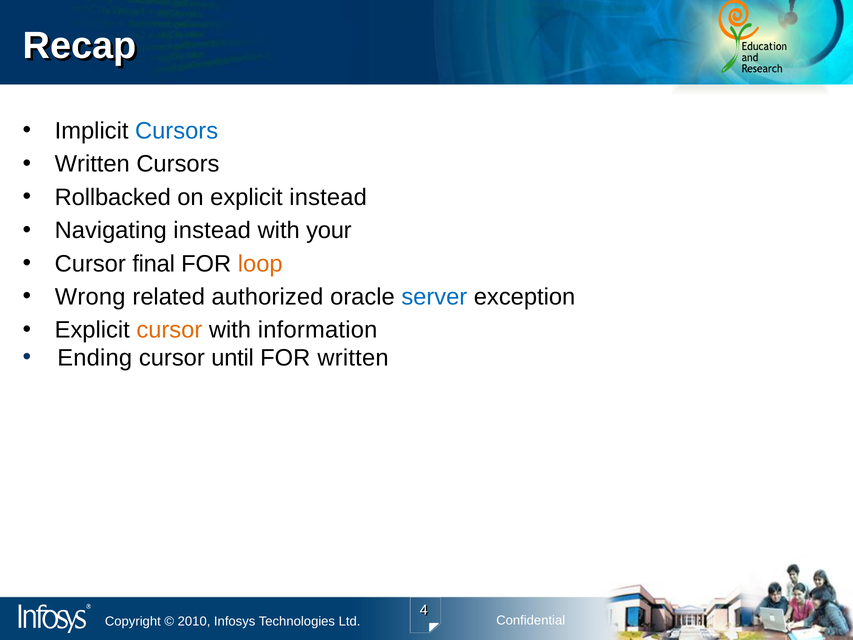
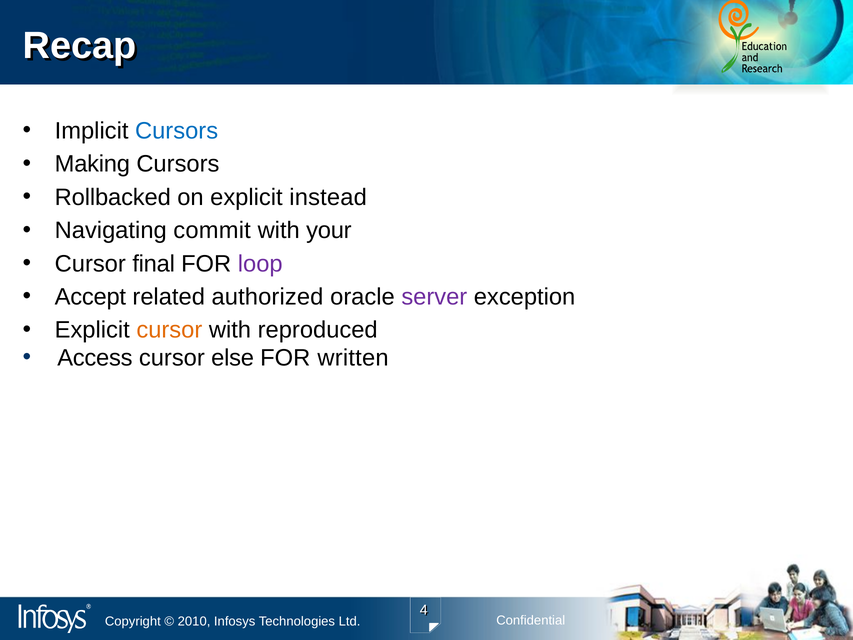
Written: Written -> Making (92, 164)
Navigating instead: instead -> commit (212, 230)
loop colour: orange -> purple (260, 264)
Wrong: Wrong -> Accept (90, 297)
server colour: blue -> purple (434, 297)
information: information -> reproduced (318, 330)
Ending: Ending -> Access (95, 358)
until: until -> else (233, 358)
